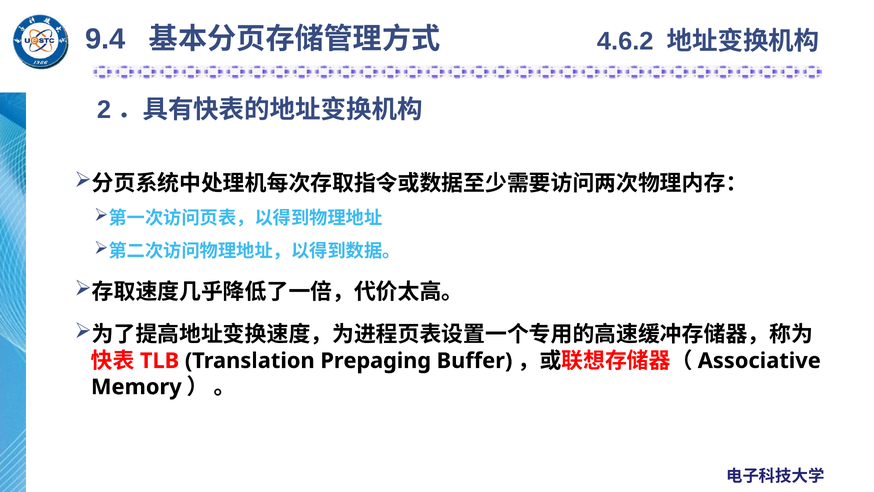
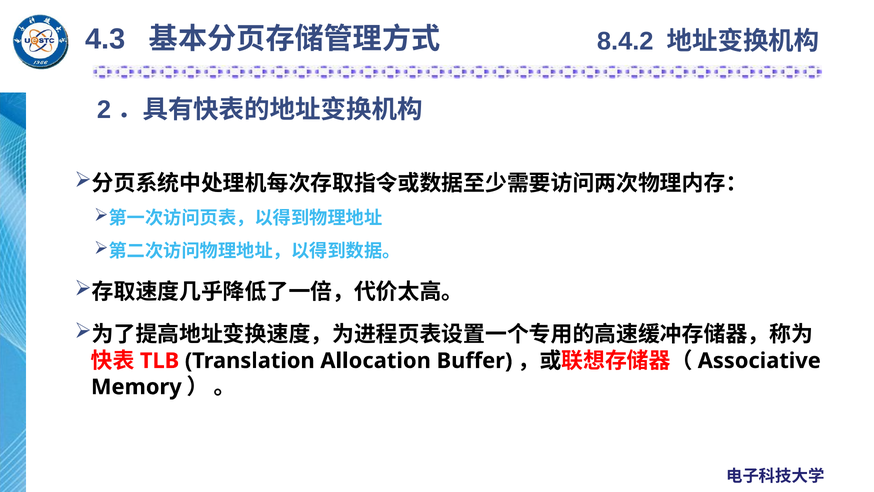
9.4: 9.4 -> 4.3 (105, 39)
4.6.2: 4.6.2 -> 8.4.2 (625, 41)
Prepaging: Prepaging -> Allocation (376, 361)
